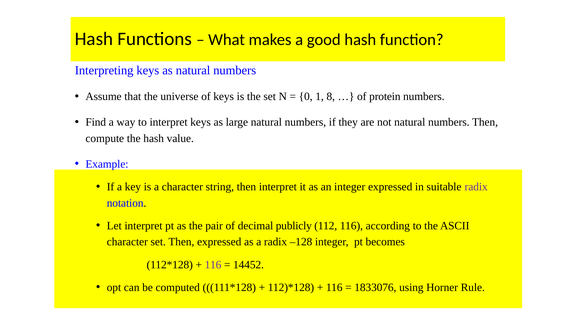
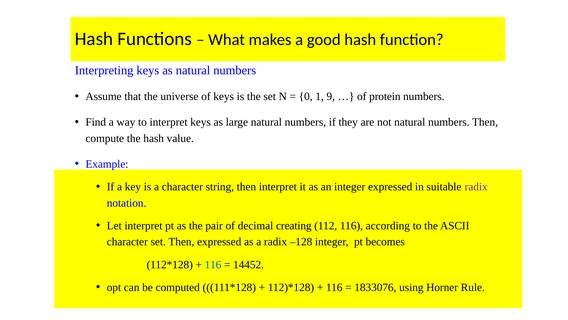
8: 8 -> 9 (331, 96)
publicly: publicly -> creating (294, 225)
116 colour: purple -> blue (213, 264)
